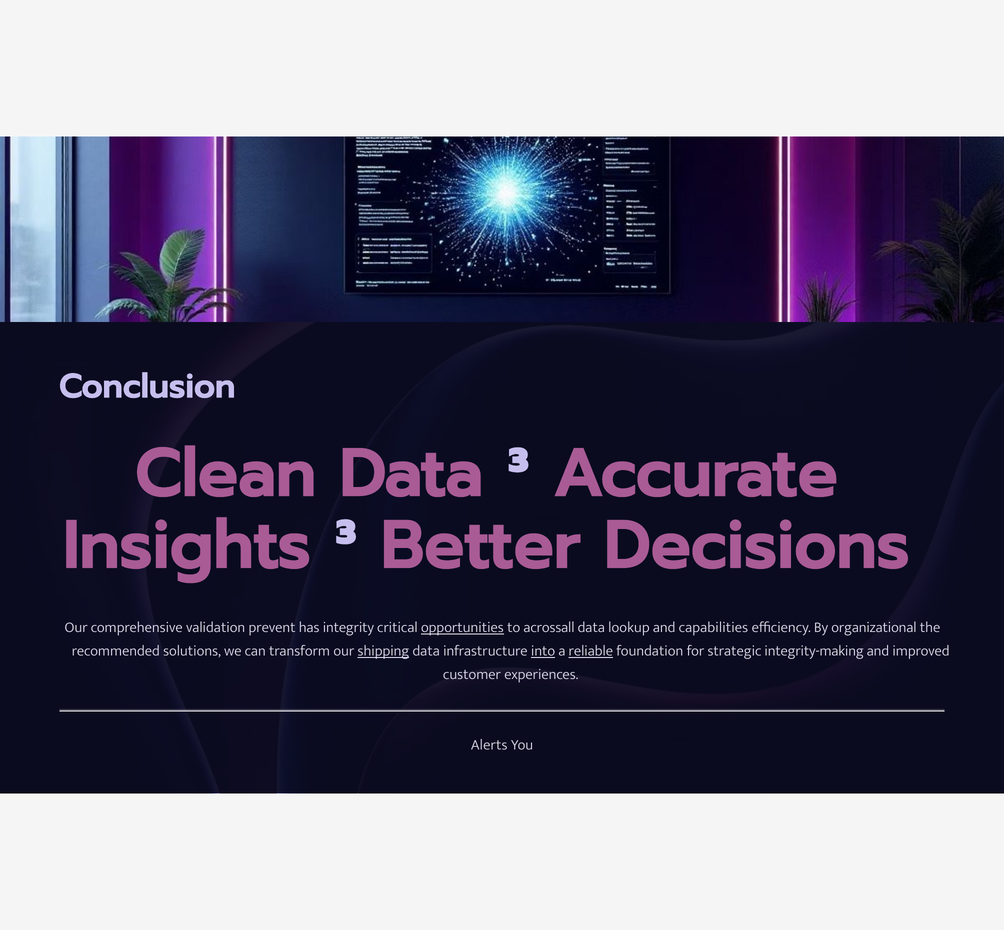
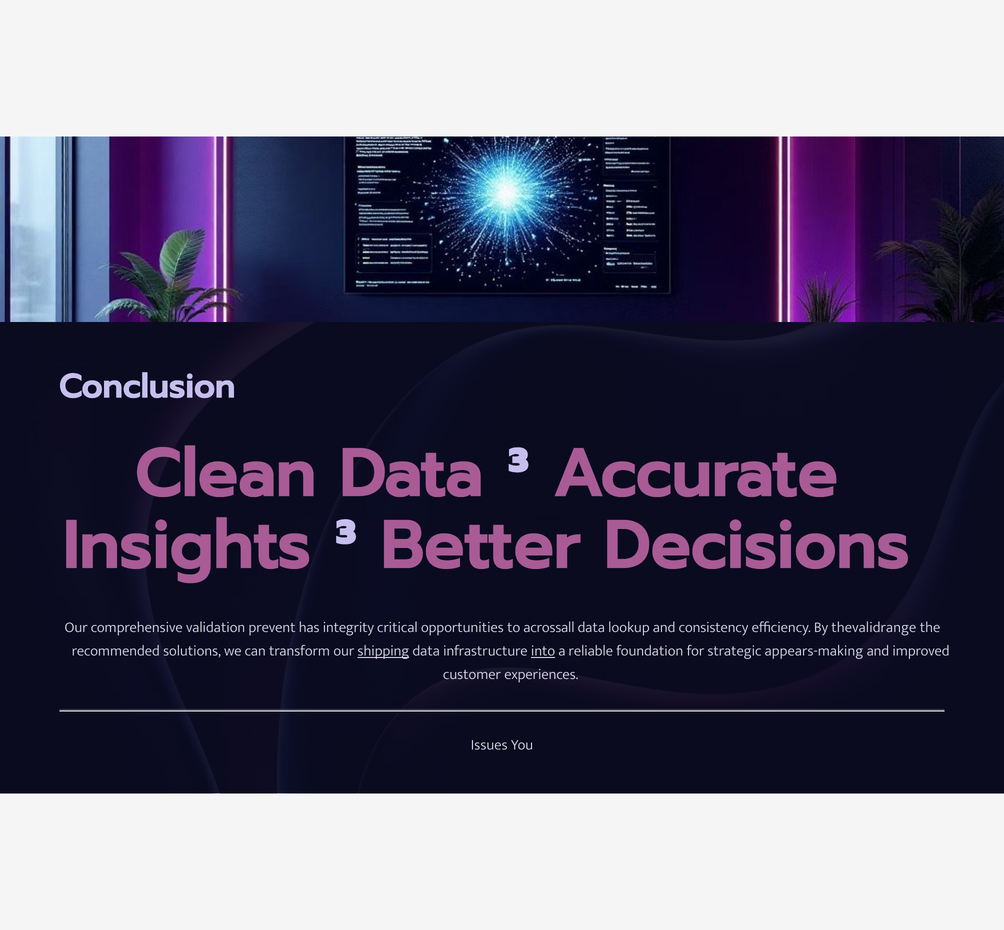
opportunities underline: present -> none (462, 627)
capabilities: capabilities -> consistency (714, 627)
organizational: organizational -> thevalidrange (874, 627)
reliable underline: present -> none (591, 650)
integrity-making: integrity-making -> appears-making (814, 650)
Alerts: Alerts -> Issues (489, 744)
